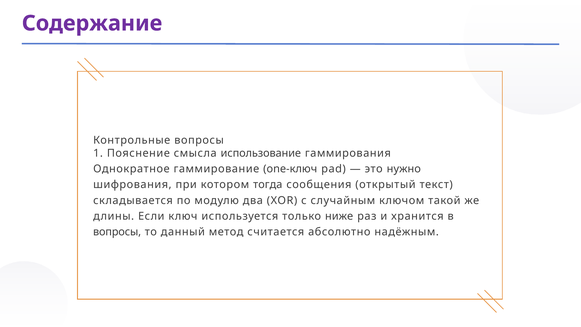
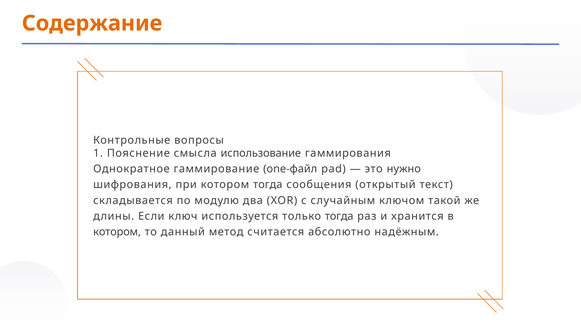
Содержание colour: purple -> orange (92, 23)
one-ключ: one-ключ -> one-файл (290, 169)
только ниже: ниже -> тогда (339, 216)
вопросы: вопросы -> котором (117, 232)
